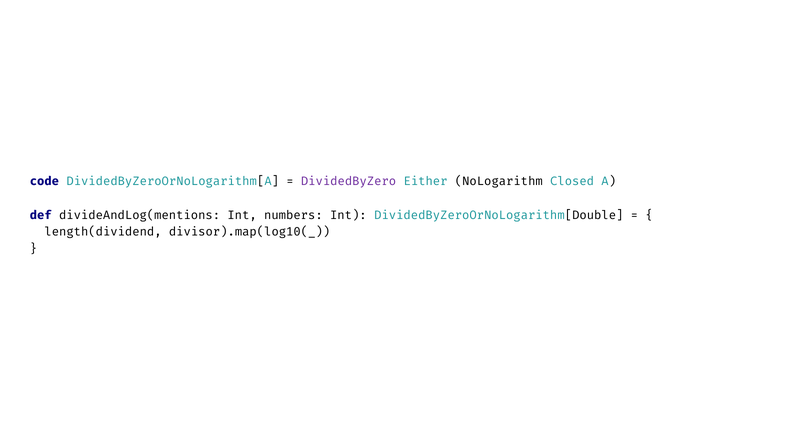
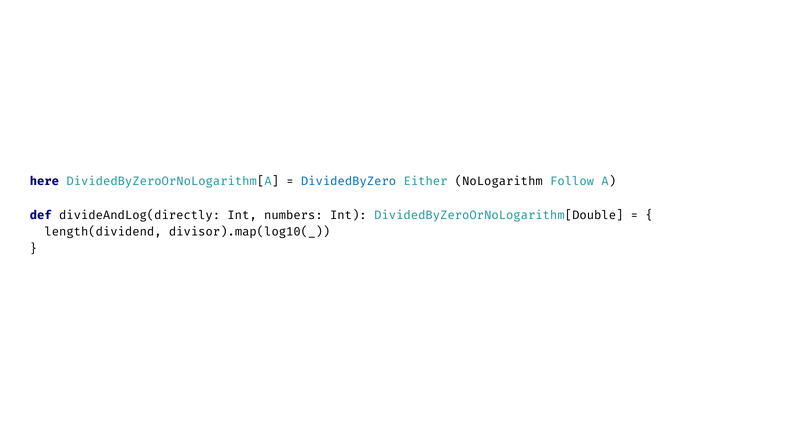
code: code -> here (44, 182)
DividedByZero colour: purple -> blue (349, 182)
Closed: Closed -> Follow (572, 182)
divideAndLog(mentions: divideAndLog(mentions -> divideAndLog(directly (140, 215)
